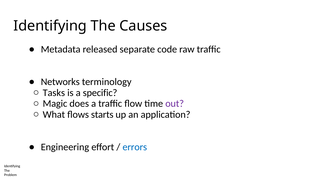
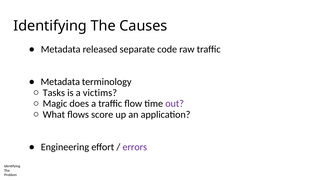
Networks: Networks -> Metadata (60, 82)
specific: specific -> victims (100, 93)
starts: starts -> score (102, 115)
errors colour: blue -> purple (135, 147)
